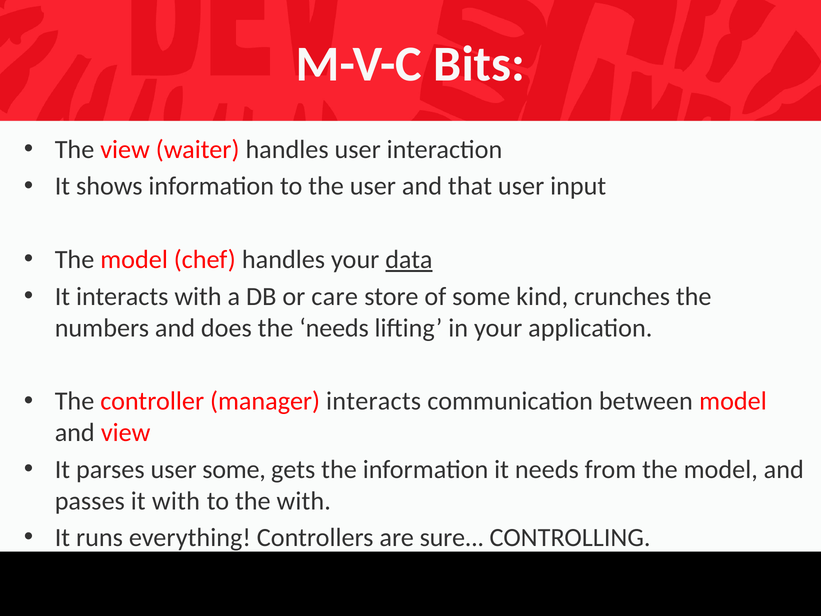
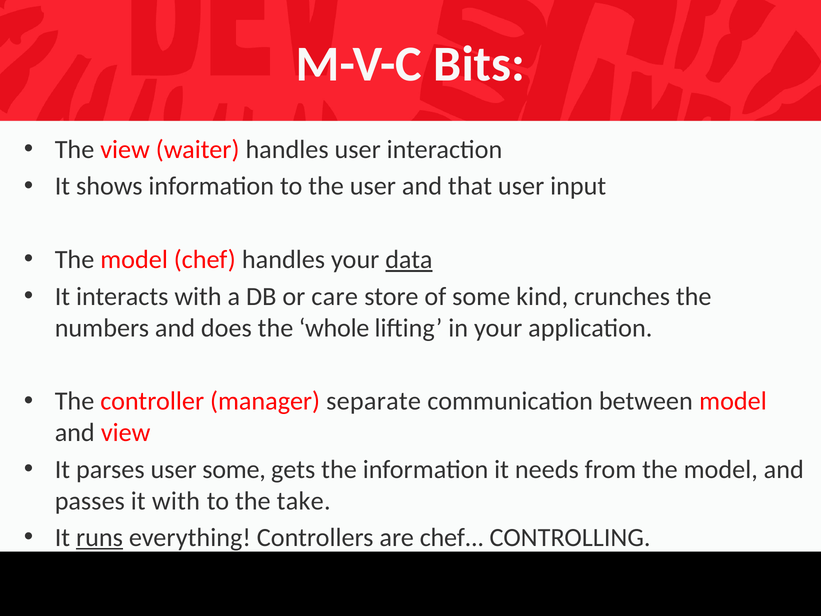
the needs: needs -> whole (334, 328)
manager interacts: interacts -> separate (374, 401)
the with: with -> take (304, 501)
runs underline: none -> present (99, 537)
are sure: sure -> chef (452, 537)
